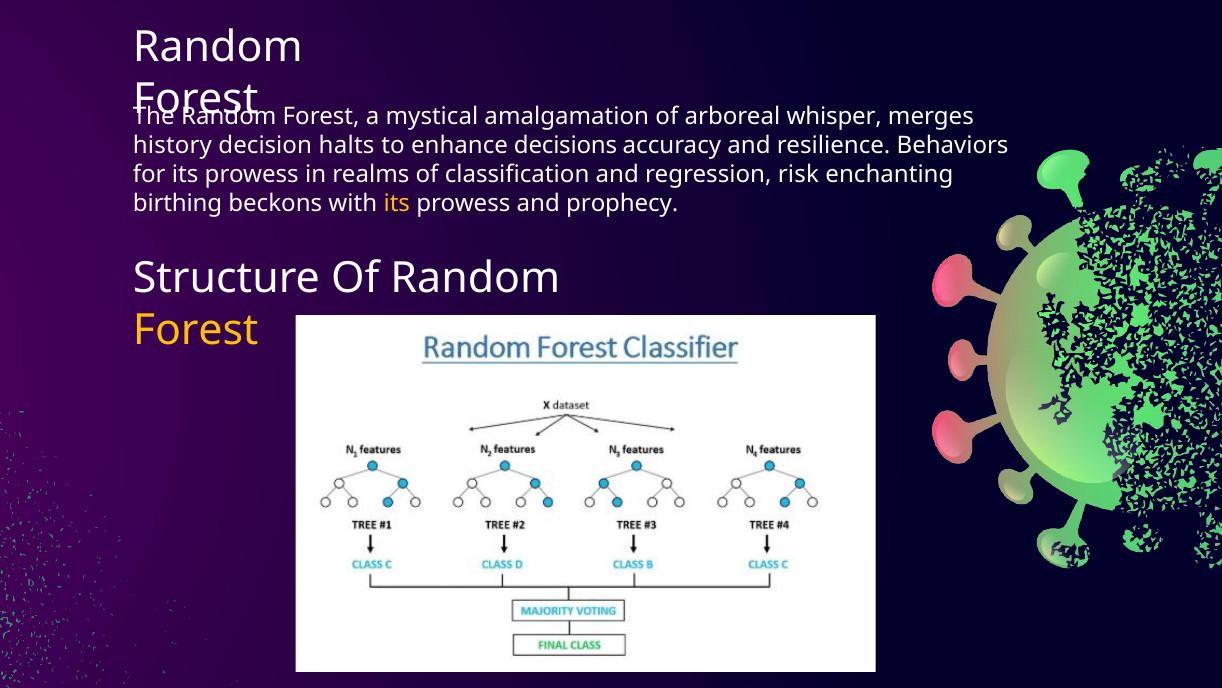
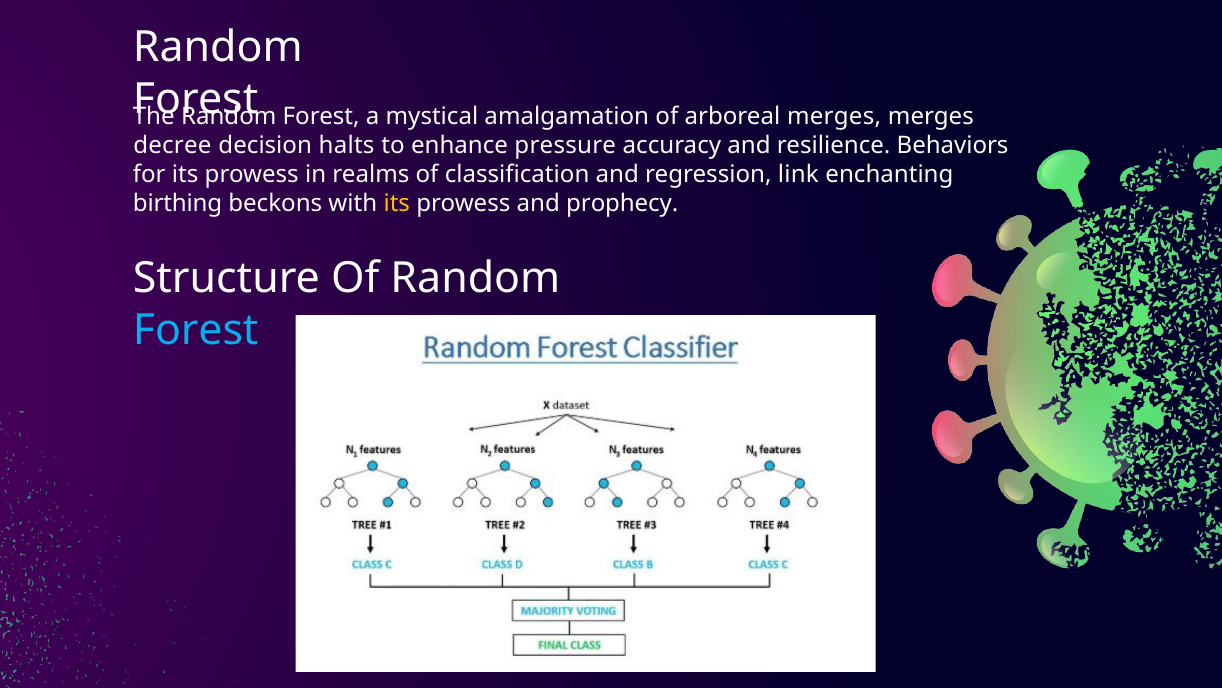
arboreal whisper: whisper -> merges (834, 117)
history: history -> decree (172, 146)
decisions: decisions -> pressure (565, 146)
risk: risk -> link (798, 175)
Forest colour: yellow -> light blue (196, 330)
